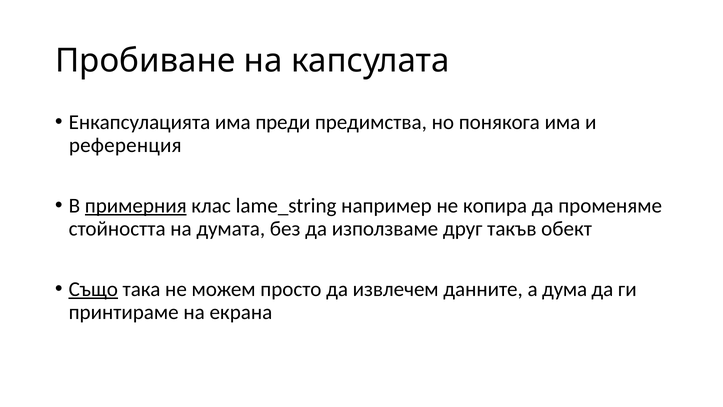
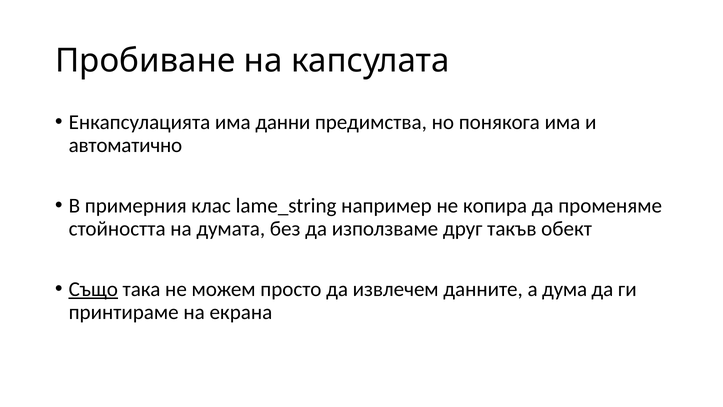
преди: преди -> данни (283, 122)
референция: референция -> автоматично (125, 145)
примерния underline: present -> none (136, 206)
